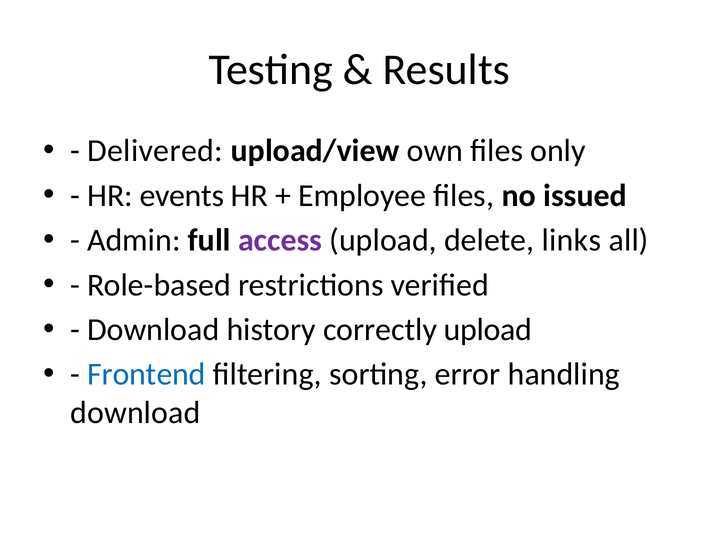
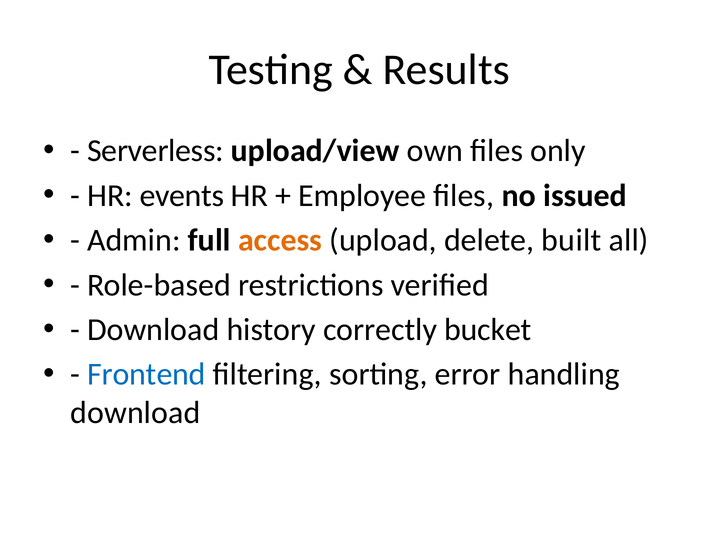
Delivered: Delivered -> Serverless (155, 151)
access colour: purple -> orange (280, 240)
links: links -> built (571, 240)
correctly upload: upload -> bucket (488, 330)
